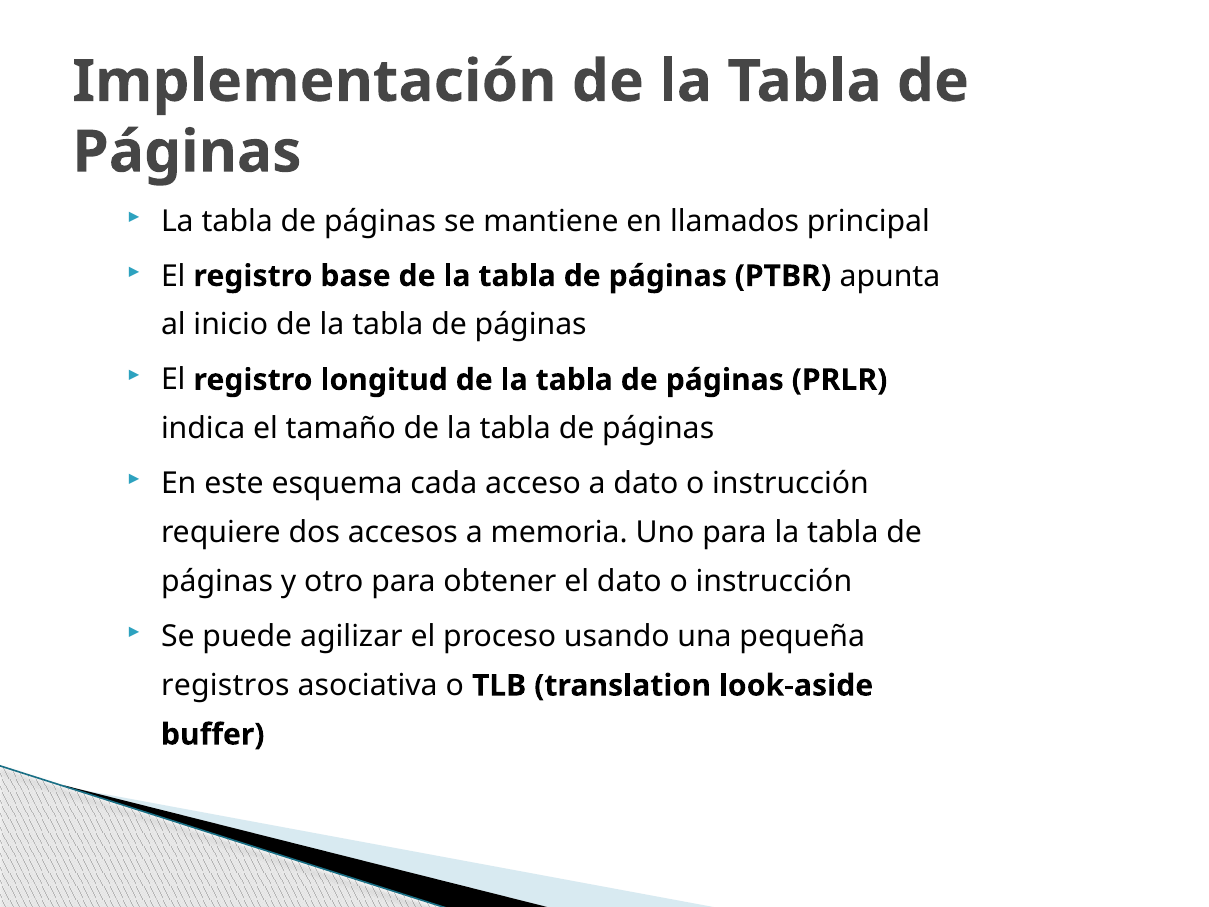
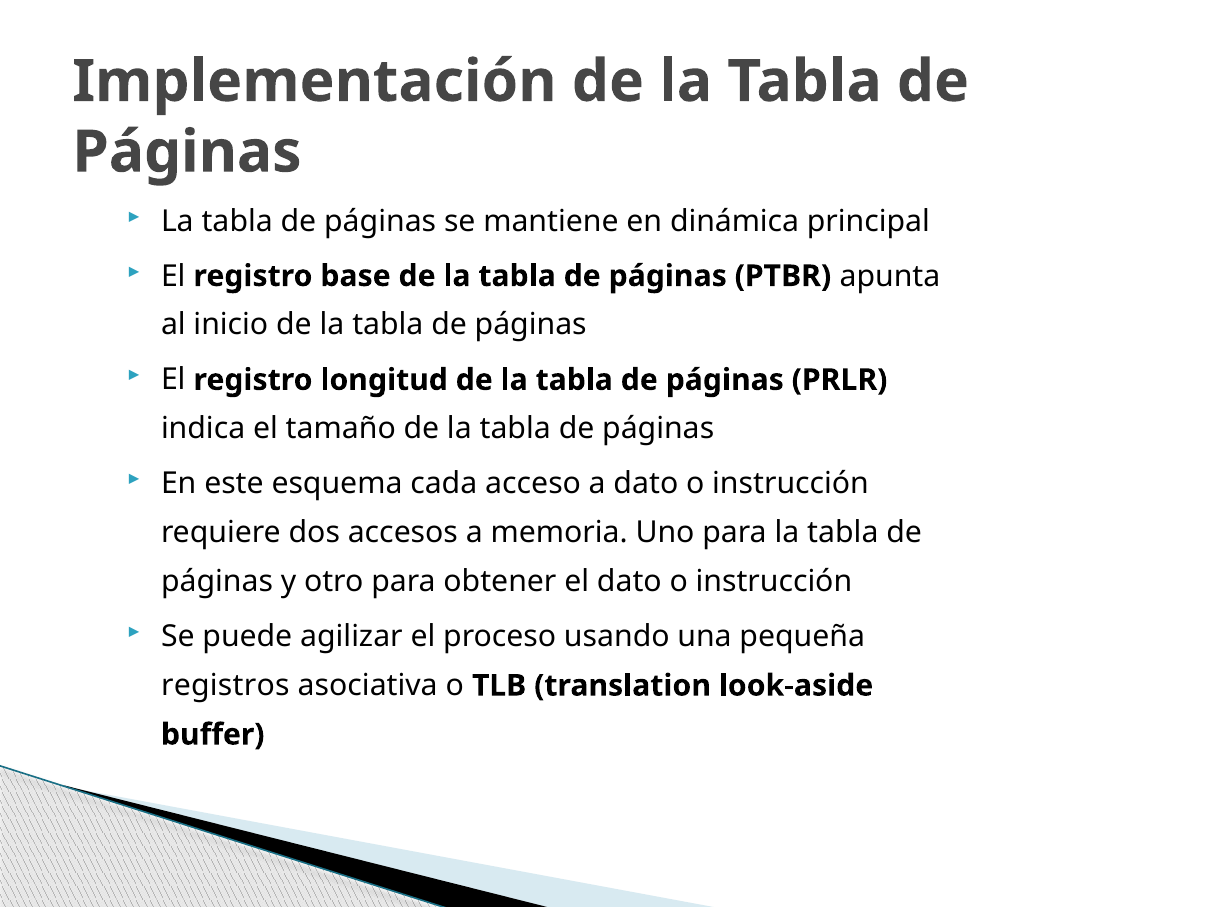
llamados: llamados -> dinámica (735, 221)
